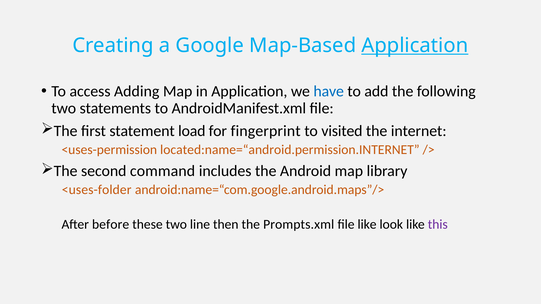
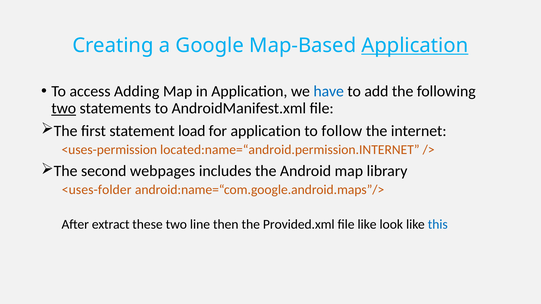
two underline: none -> present (64, 109)
for fingerprint: fingerprint -> application (266, 131)
visited: visited -> follow (342, 131)
command: command -> webpages (163, 171)
before: before -> extract (111, 225)
Prompts.xml: Prompts.xml -> Provided.xml (299, 225)
this colour: purple -> blue (438, 225)
